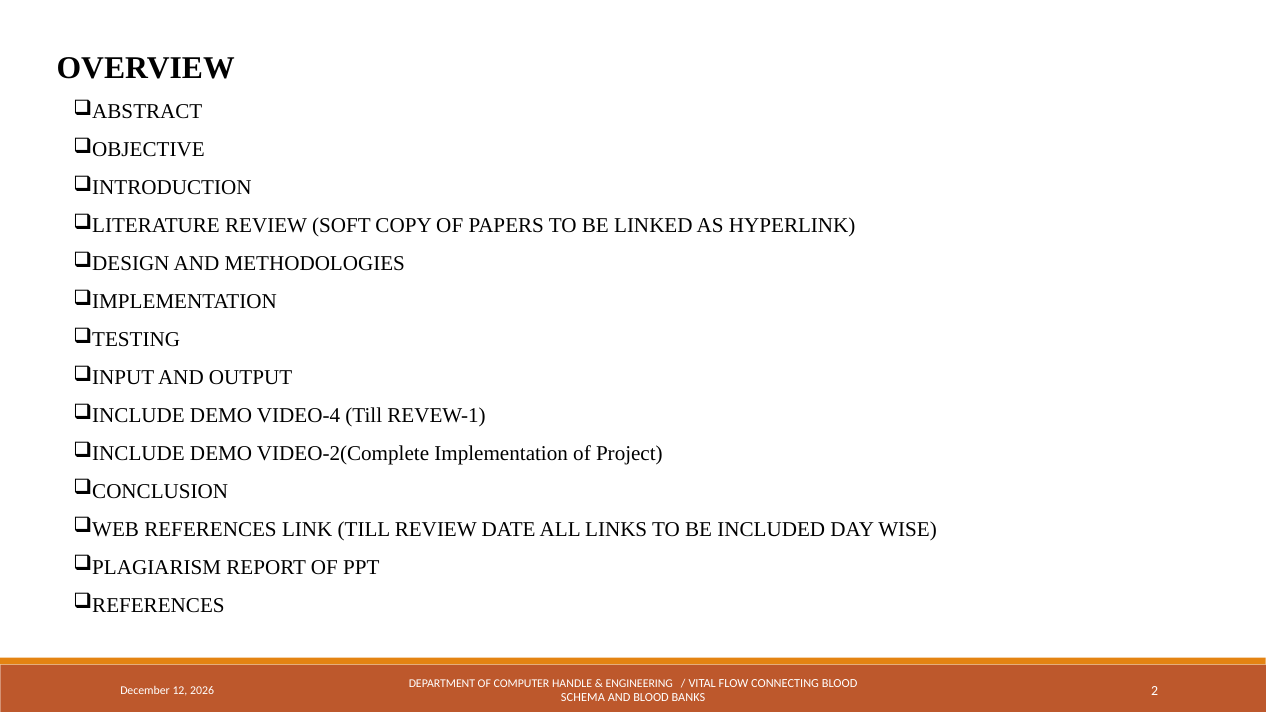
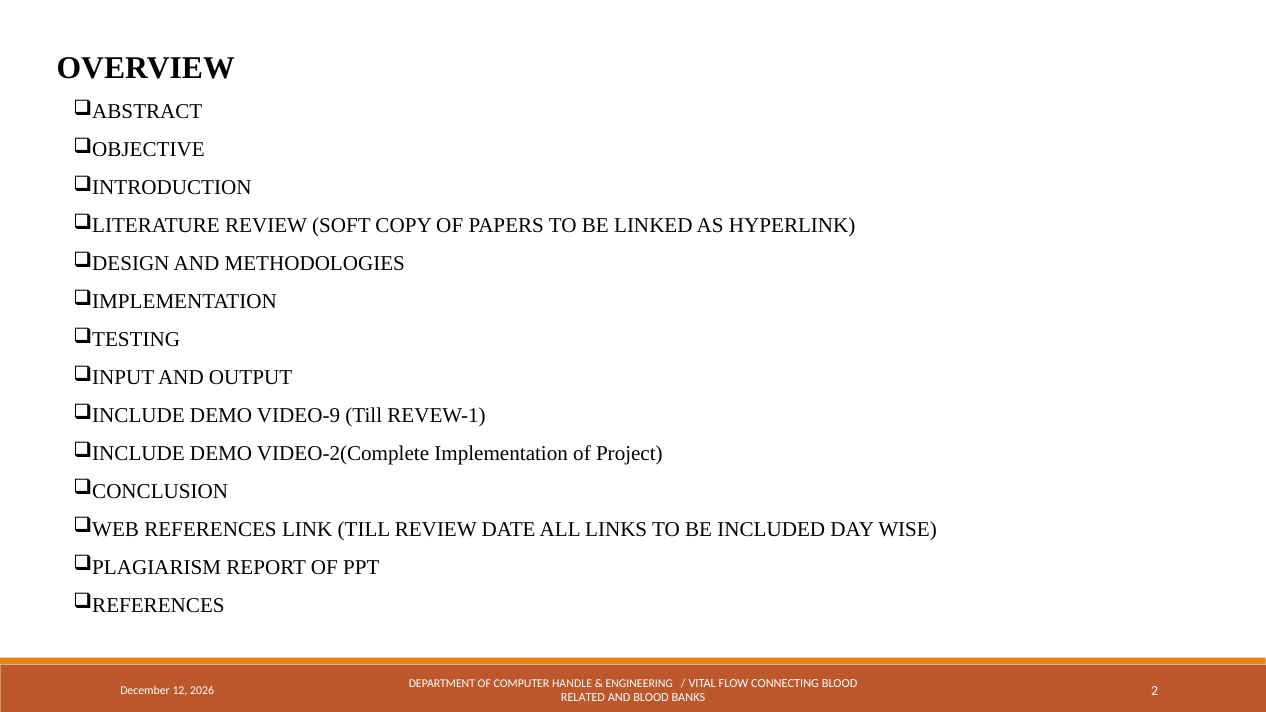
VIDEO-4: VIDEO-4 -> VIDEO-9 (299, 416)
SCHEMA: SCHEMA -> RELATED (583, 698)
